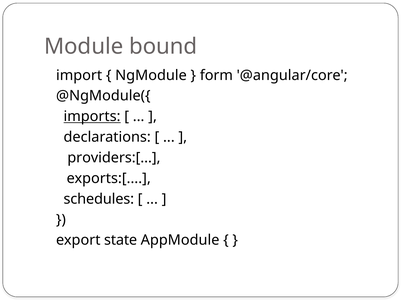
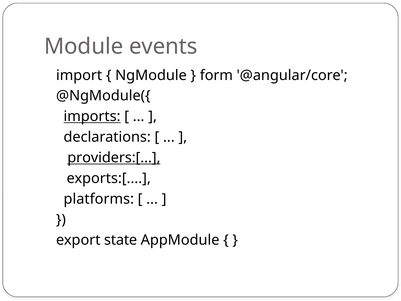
bound: bound -> events (163, 46)
providers:[ underline: none -> present (114, 158)
schedules: schedules -> platforms (99, 199)
